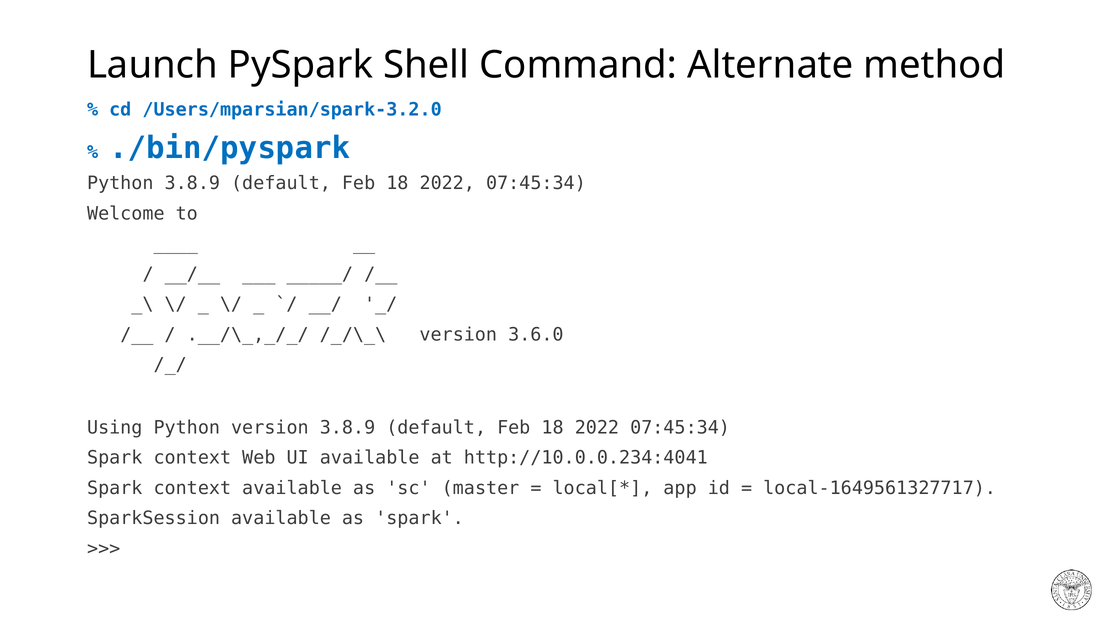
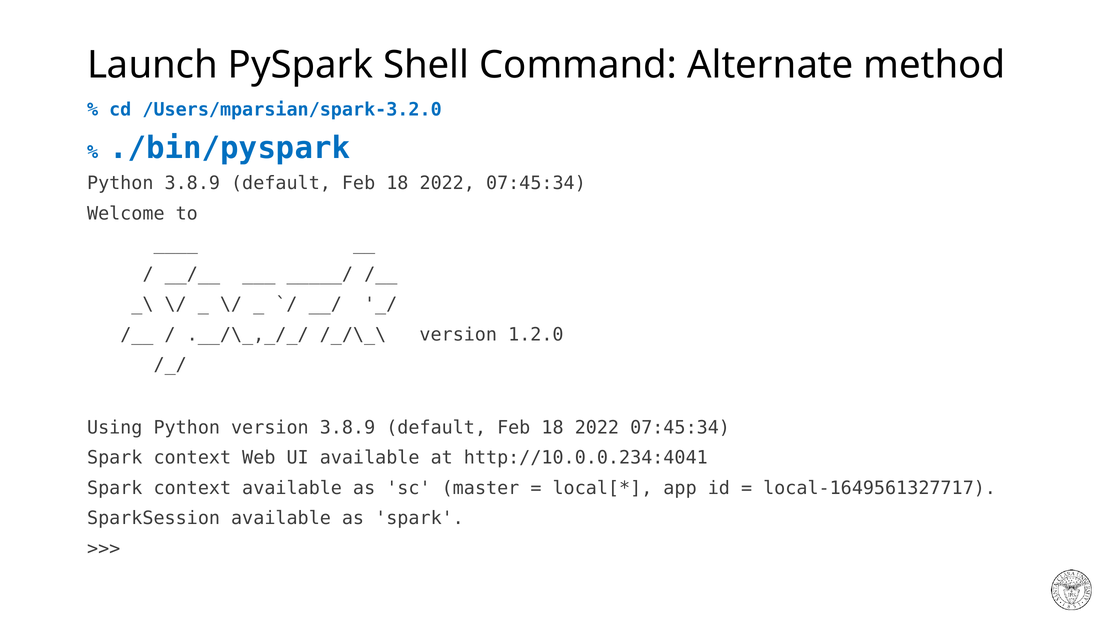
3.6.0: 3.6.0 -> 1.2.0 (536, 335)
